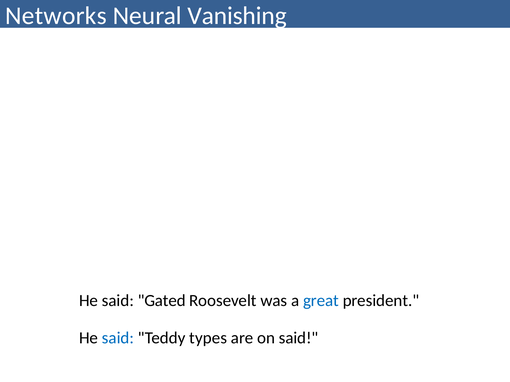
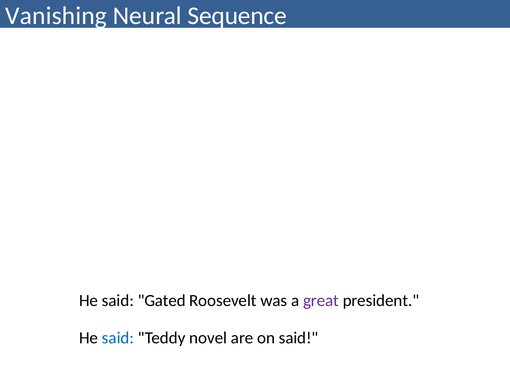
Networks: Networks -> Vanishing (56, 16)
Vanishing: Vanishing -> Sequence (237, 16)
great colour: blue -> purple (321, 301)
types: types -> novel (208, 338)
